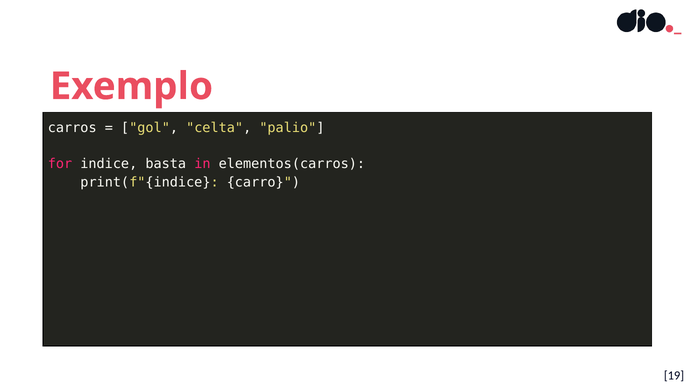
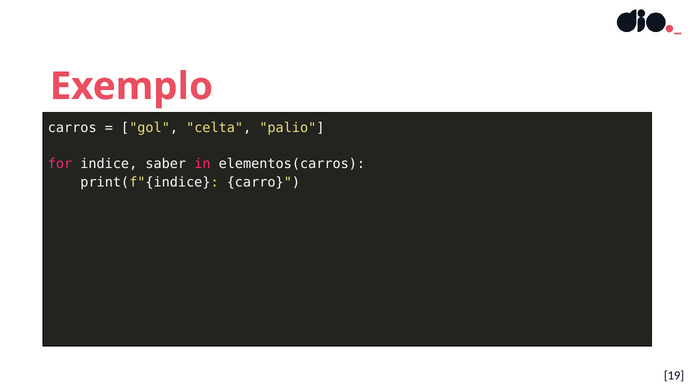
basta: basta -> saber (166, 164)
